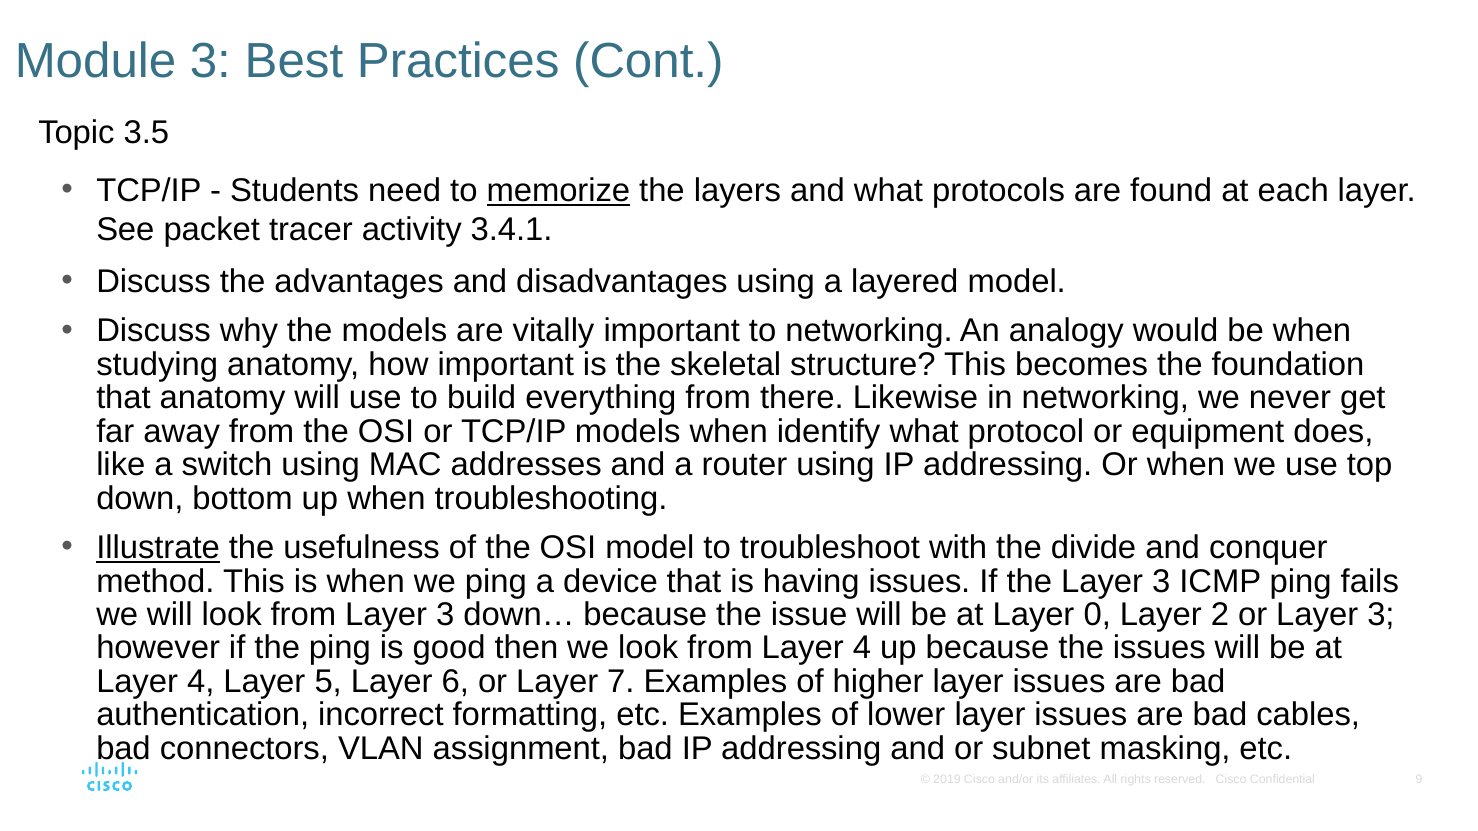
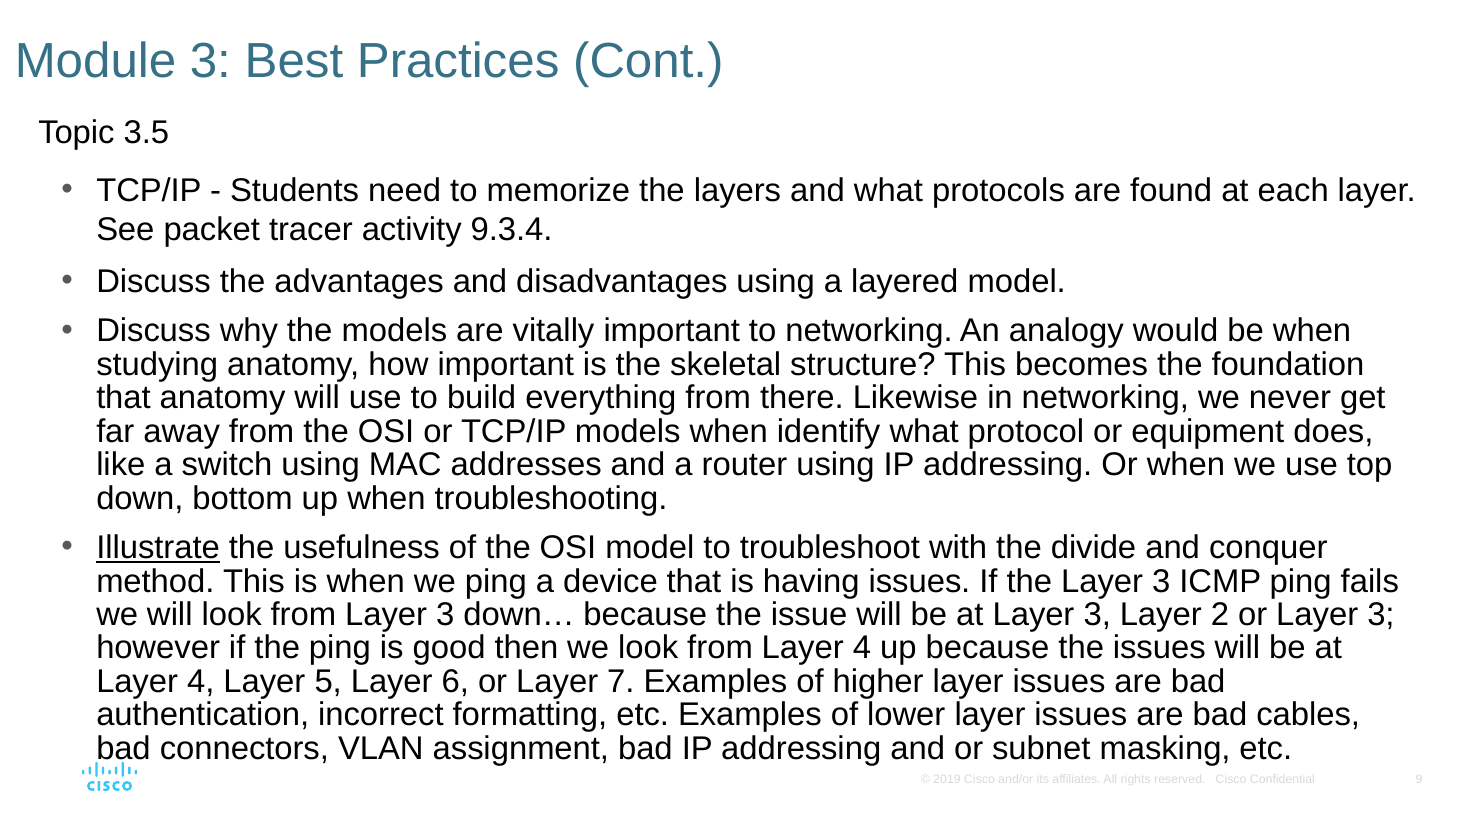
memorize underline: present -> none (558, 191)
3.4.1: 3.4.1 -> 9.3.4 (512, 230)
at Layer 0: 0 -> 3 (1097, 615)
